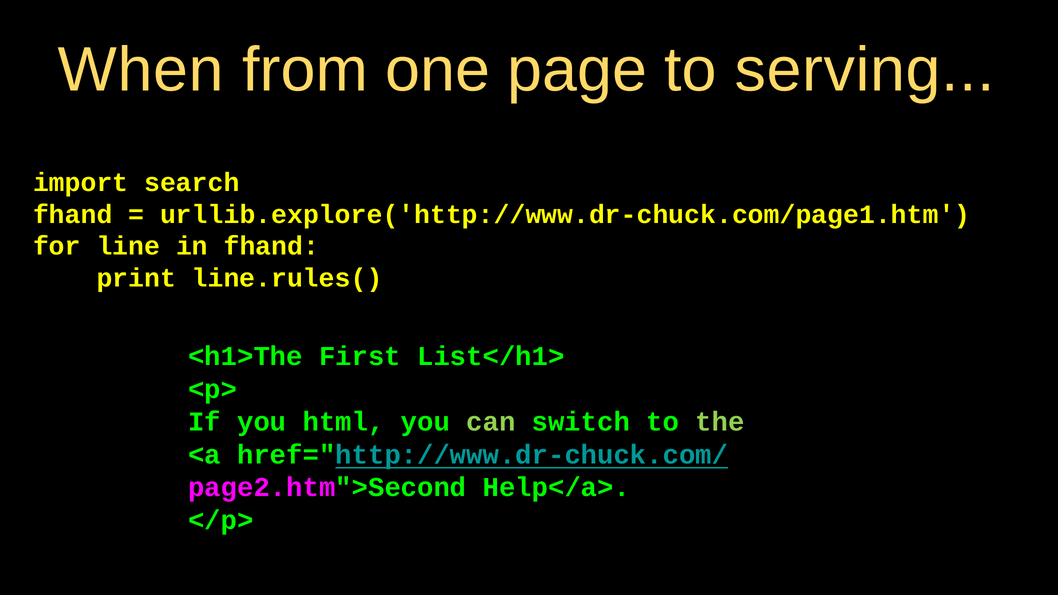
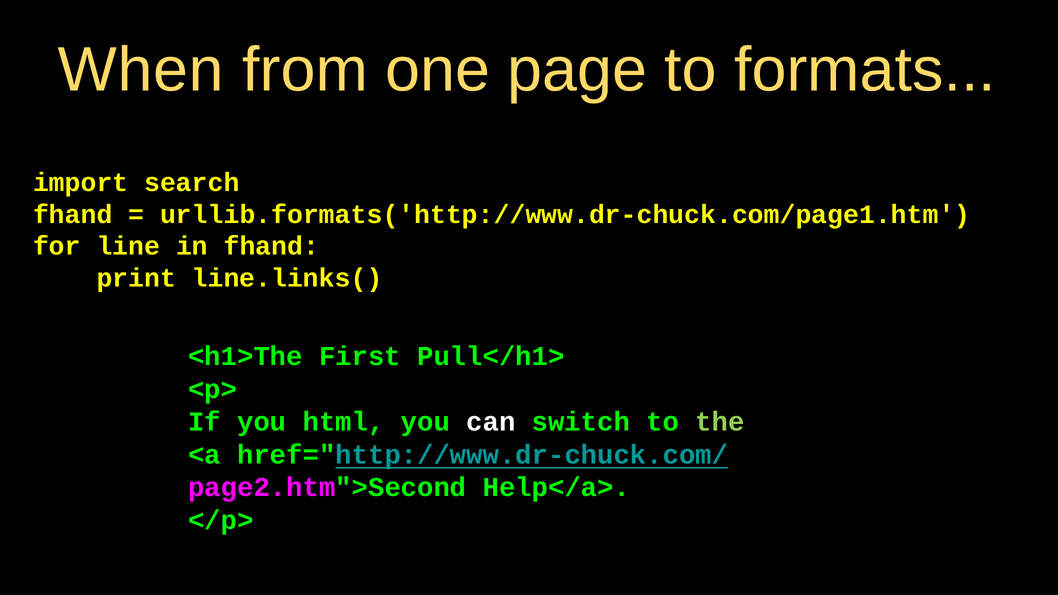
serving: serving -> formats (865, 70)
urllib.explore('http://www.dr-chuck.com/page1.htm: urllib.explore('http://www.dr-chuck.com/page1.htm -> urllib.formats('http://www.dr-chuck.com/page1.htm (565, 215)
line.rules(: line.rules( -> line.links( (287, 278)
List</h1>: List</h1> -> Pull</h1> (491, 356)
can colour: light green -> white (491, 422)
